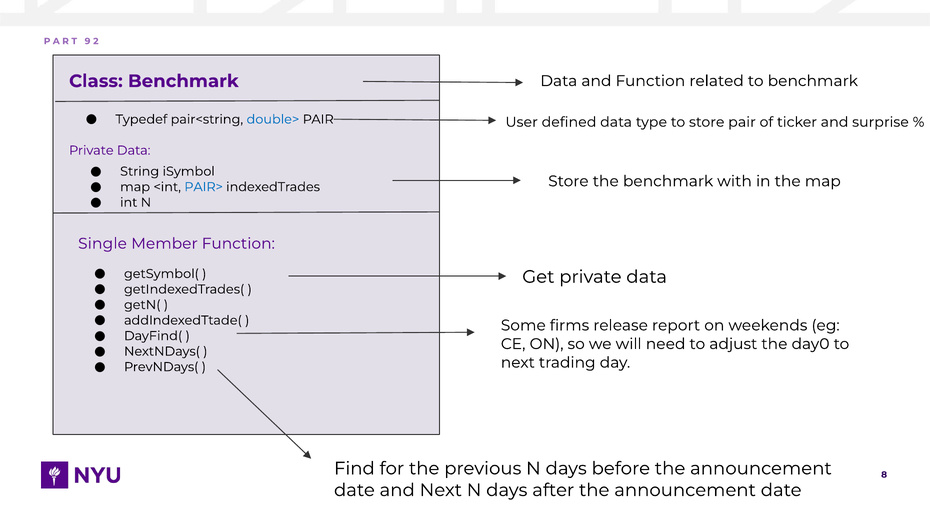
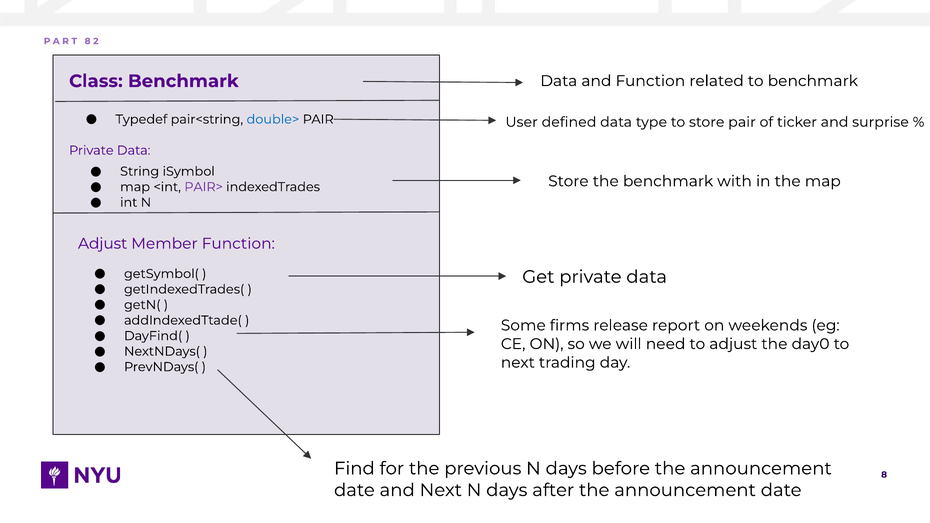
T 9: 9 -> 8 (88, 41)
PAIR> colour: blue -> purple (204, 187)
Single: Single -> Adjust (103, 244)
